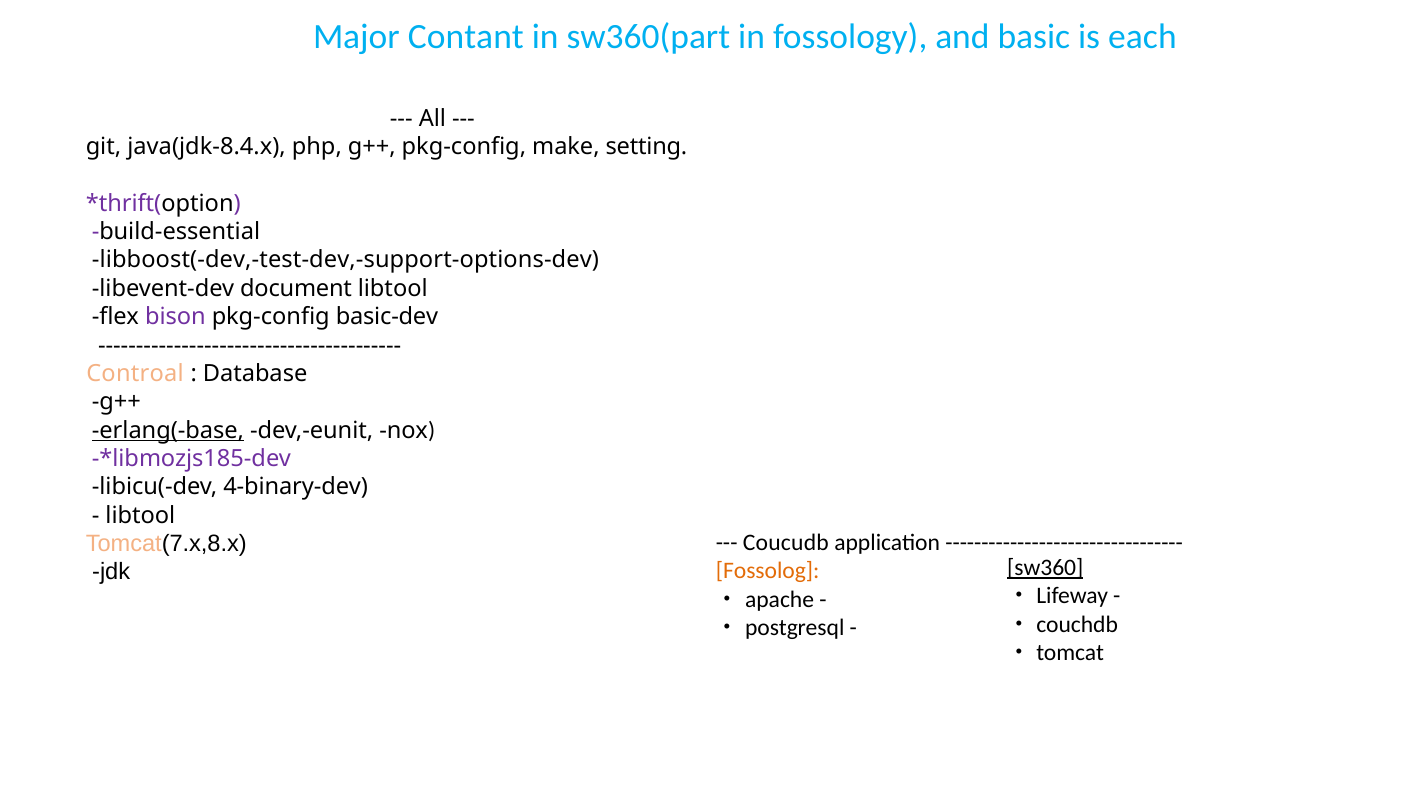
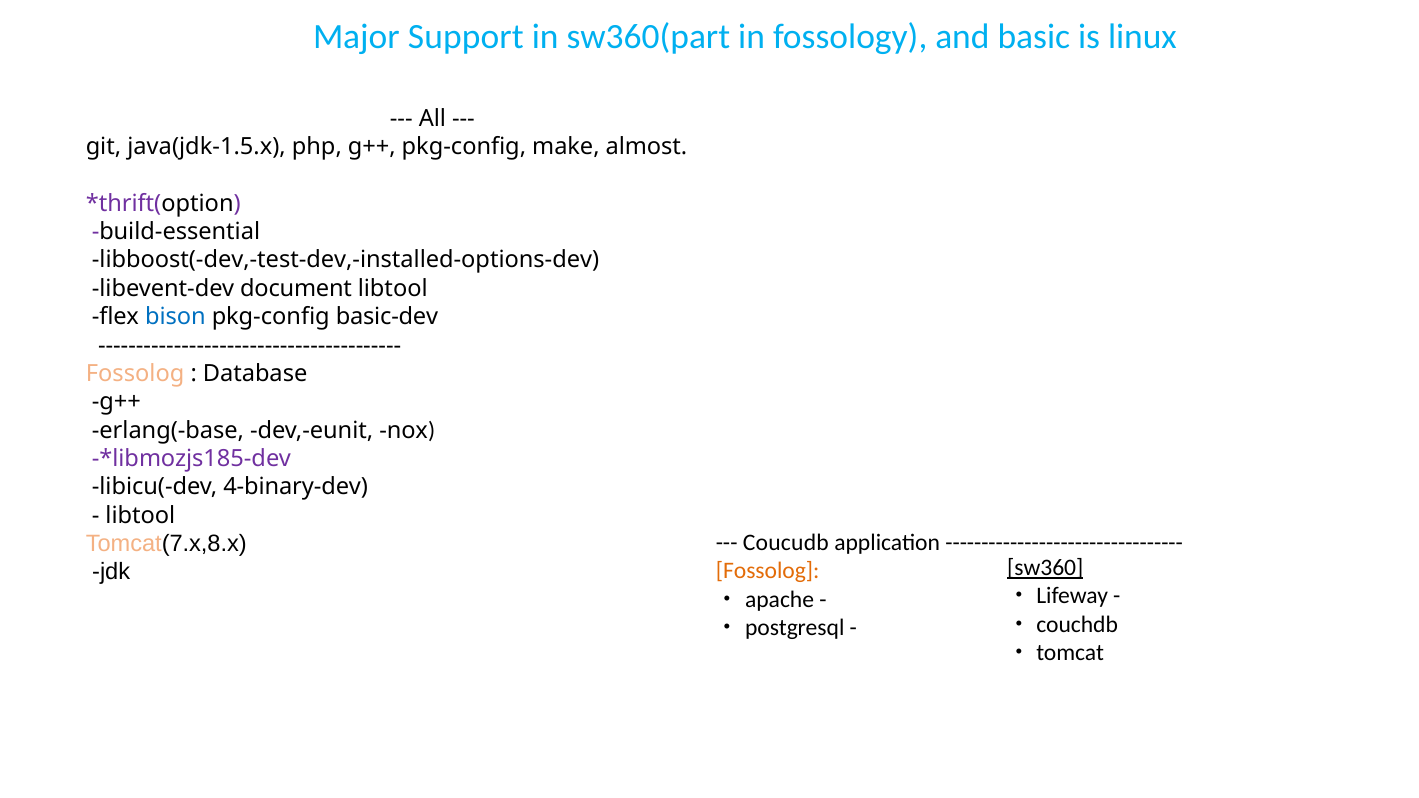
Contant: Contant -> Support (466, 36)
each: each -> linux (1142, 36)
java(jdk-8.4.x: java(jdk-8.4.x -> java(jdk-1.5.x (207, 147)
setting: setting -> almost (646, 147)
libboost(-dev,-test-dev,-support-options-dev: libboost(-dev,-test-dev,-support-options-dev -> libboost(-dev,-test-dev,-installed-options-dev (346, 260)
bison colour: purple -> blue (175, 317)
Controal: Controal -> Fossolog (135, 374)
erlang(-base underline: present -> none (168, 430)
